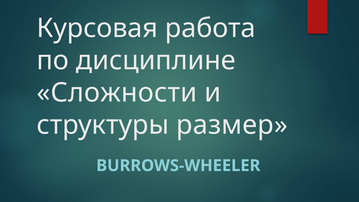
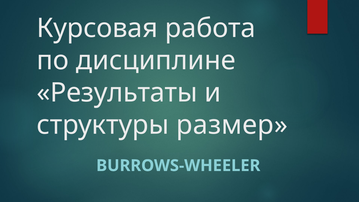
Сложности: Сложности -> Результаты (117, 93)
